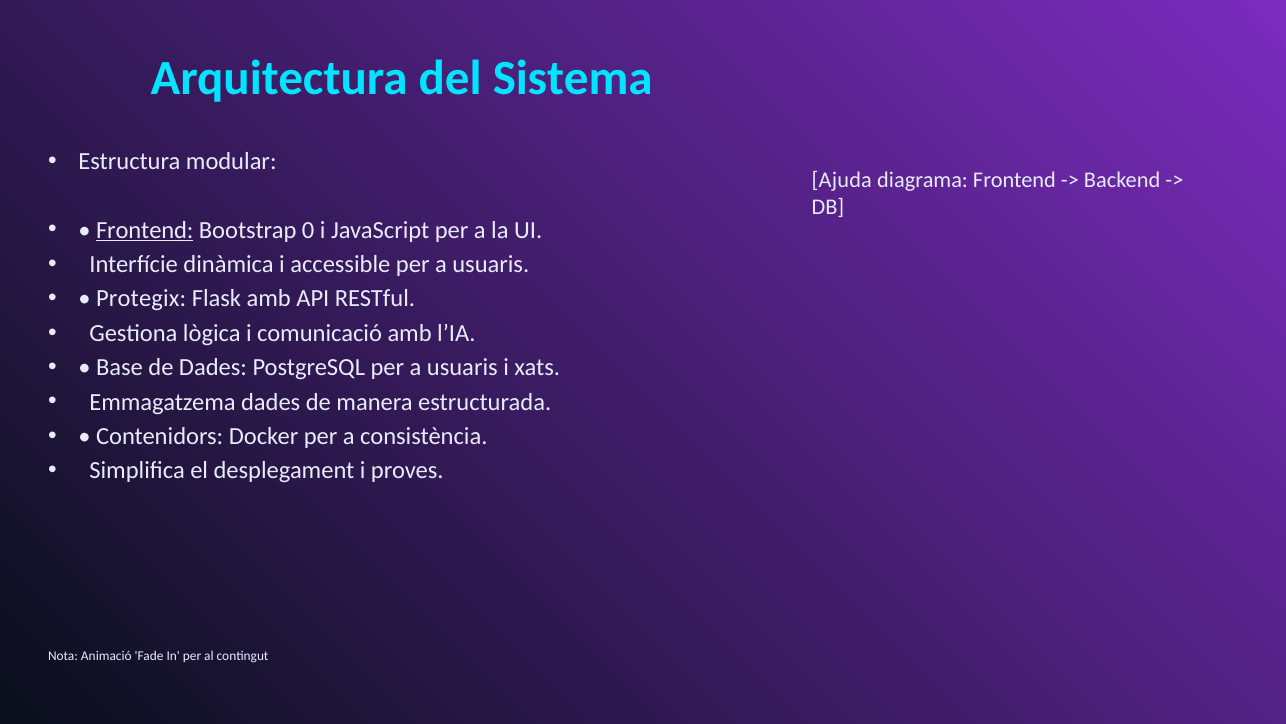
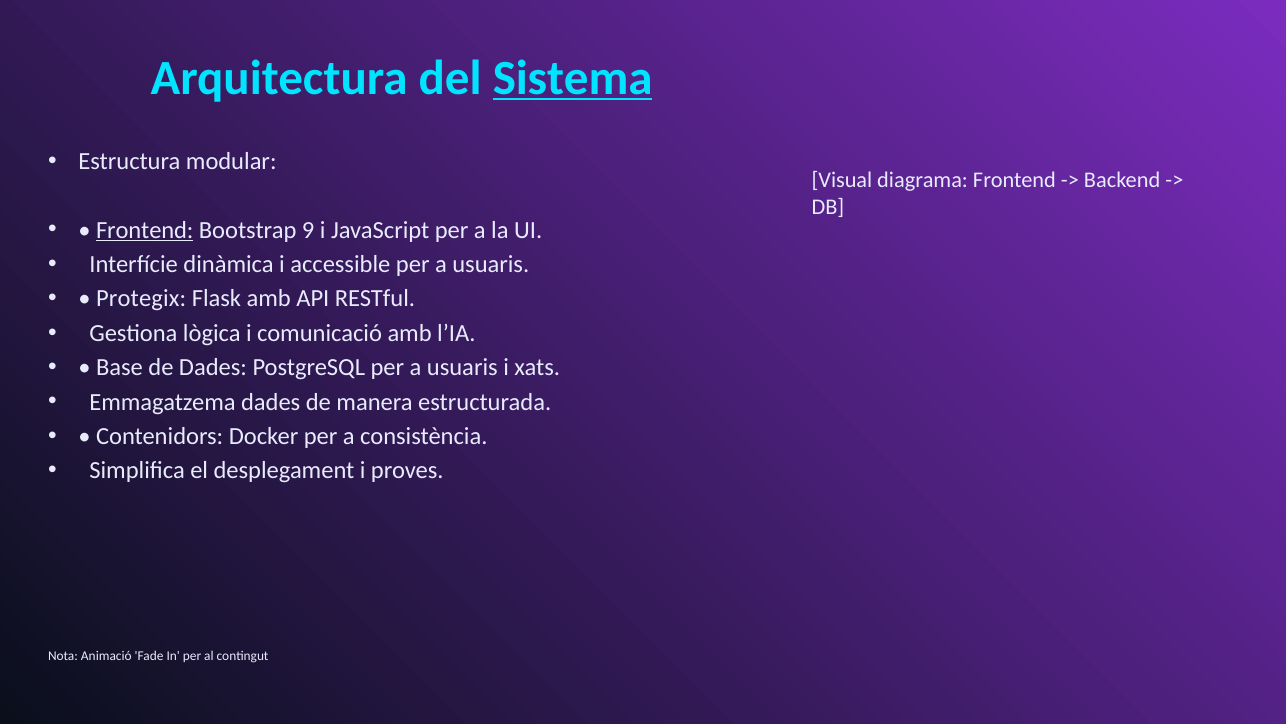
Sistema underline: none -> present (573, 78)
Ajuda: Ajuda -> Visual (842, 180)
0: 0 -> 9 (308, 230)
